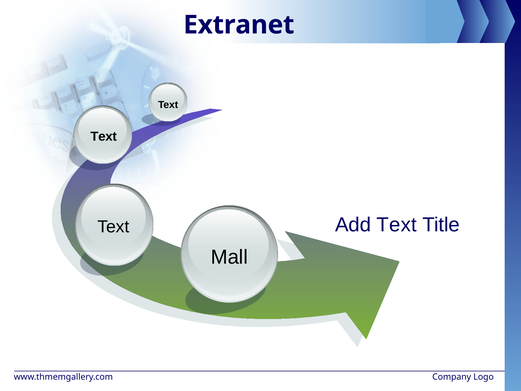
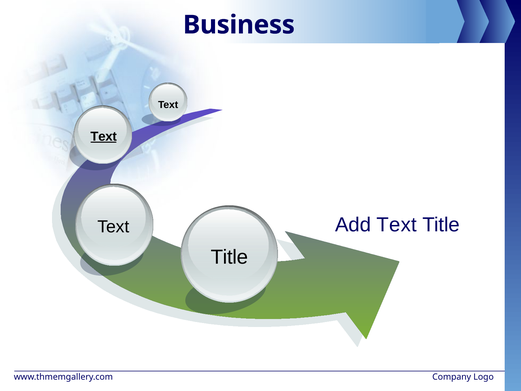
Extranet: Extranet -> Business (239, 25)
Text underline: none -> present (104, 136)
Mall: Mall -> Title (229, 257)
